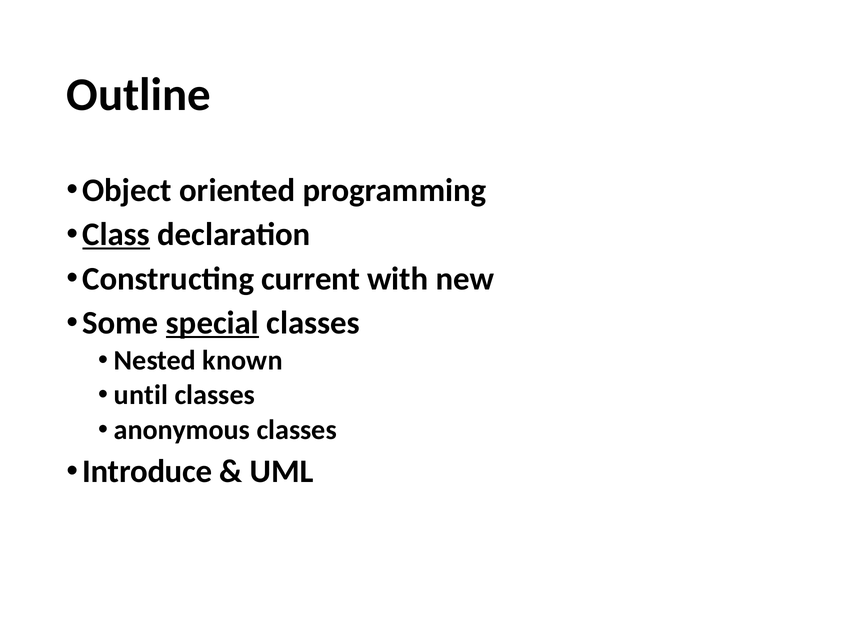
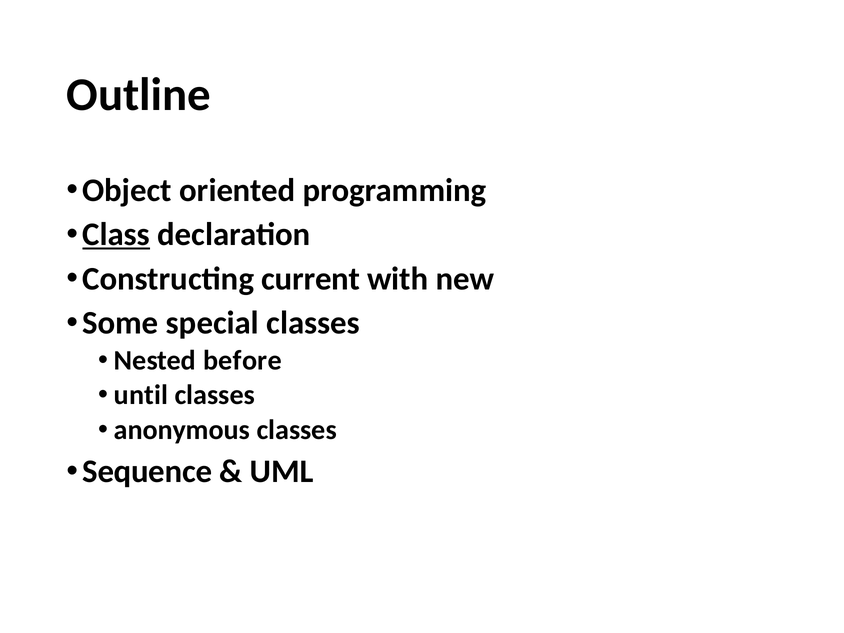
special underline: present -> none (212, 323)
known: known -> before (242, 360)
Introduce: Introduce -> Sequence (147, 472)
